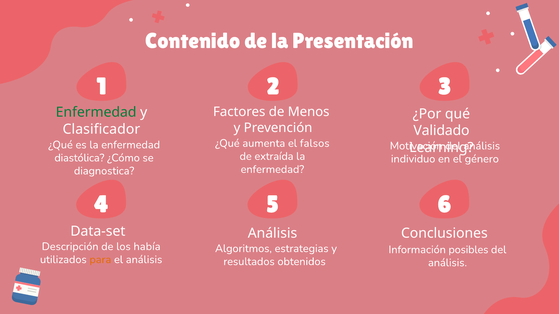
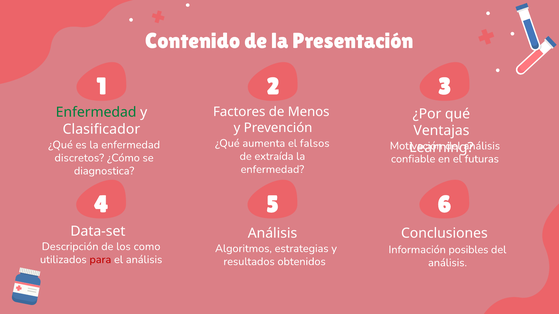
Validado: Validado -> Ventajas (441, 131)
diastólica: diastólica -> discretos (79, 158)
individuo: individuo -> confiable (413, 159)
género: género -> futuras (482, 159)
había: había -> como (147, 247)
para colour: orange -> red (100, 260)
